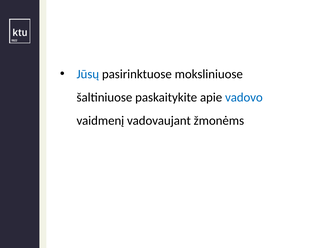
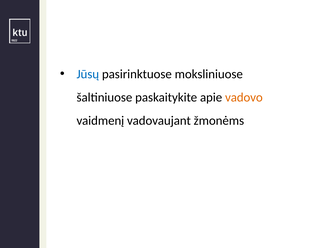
vadovo colour: blue -> orange (244, 97)
